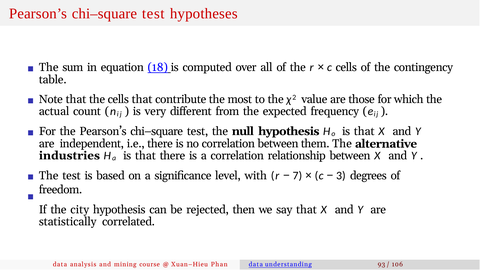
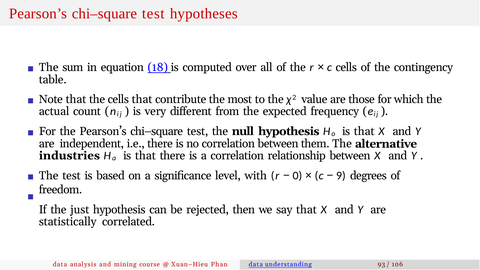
7: 7 -> 0 (297, 176)
3: 3 -> 9 (341, 176)
city: city -> just (80, 210)
